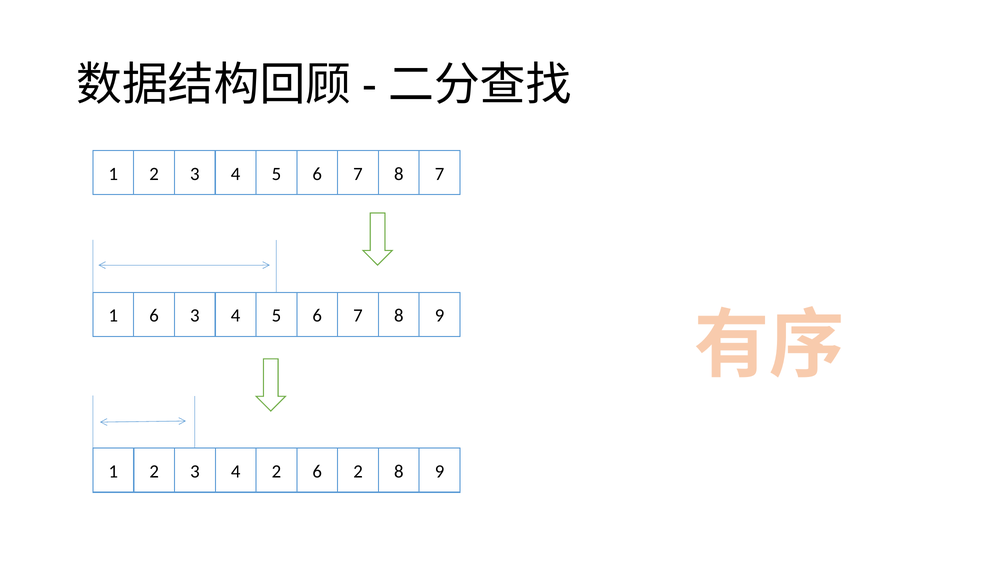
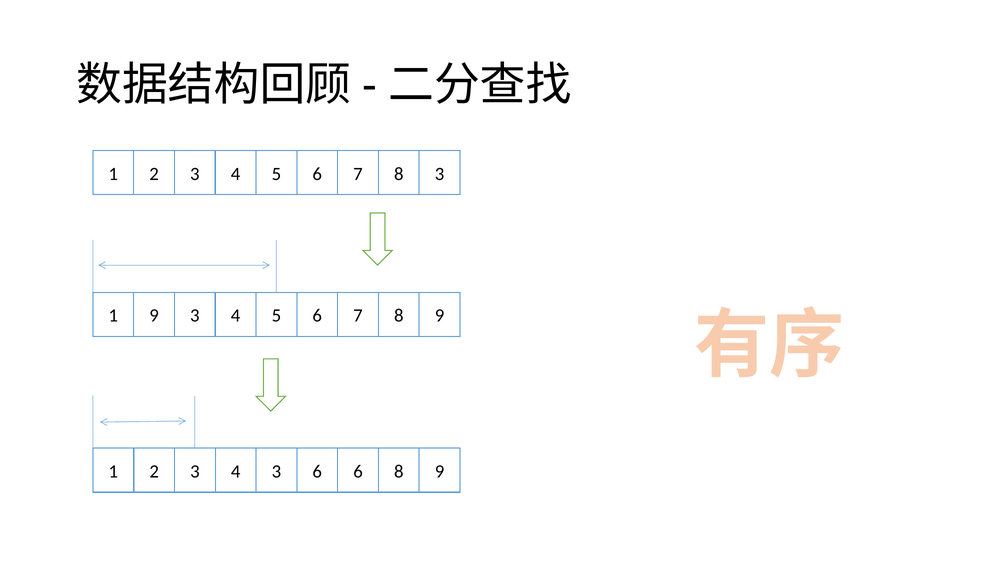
8 7: 7 -> 3 (440, 174)
1 6: 6 -> 9 (154, 315)
4 2: 2 -> 3 (276, 471)
6 2: 2 -> 6 (358, 471)
